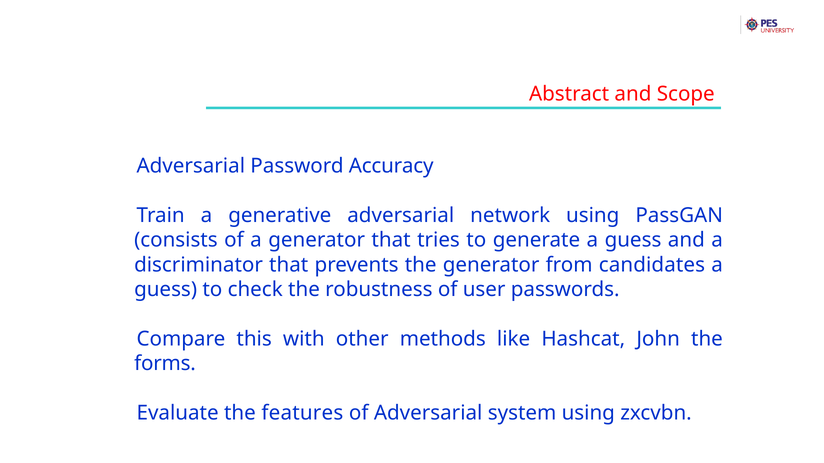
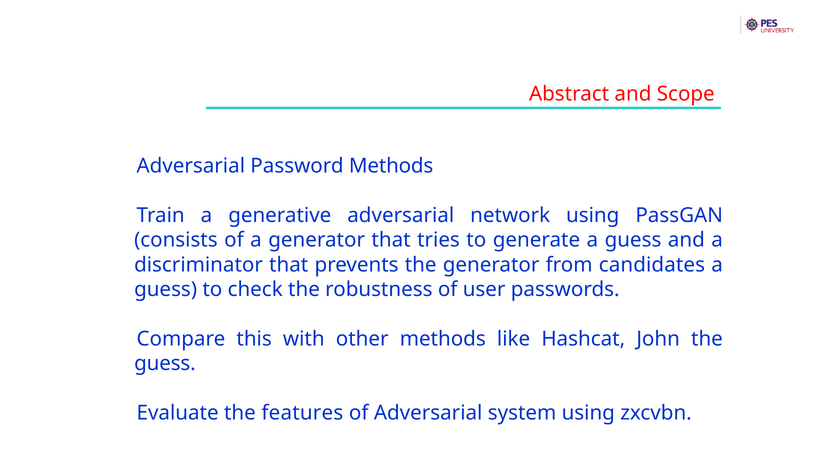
Password Accuracy: Accuracy -> Methods (391, 166)
forms: forms -> guess (165, 364)
